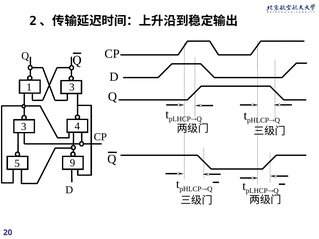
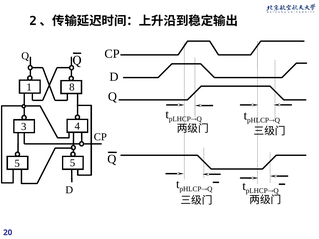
1 3: 3 -> 8 (72, 87)
9: 9 -> 5 (73, 163)
